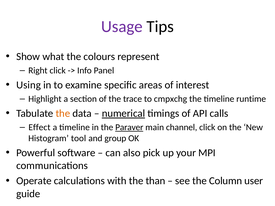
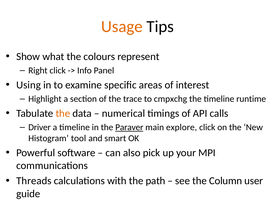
Usage colour: purple -> orange (122, 27)
numerical underline: present -> none (123, 114)
Effect: Effect -> Driver (40, 127)
channel: channel -> explore (182, 127)
group: group -> smart (115, 138)
Operate: Operate -> Threads (34, 181)
than: than -> path (155, 181)
